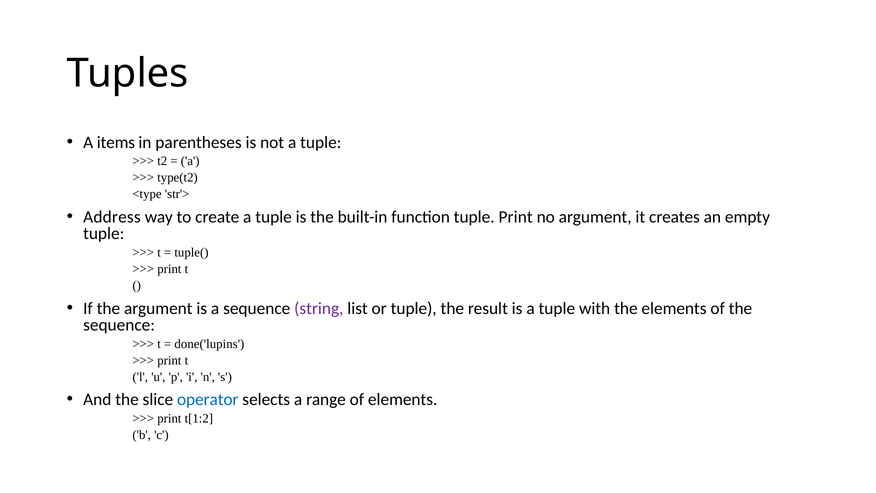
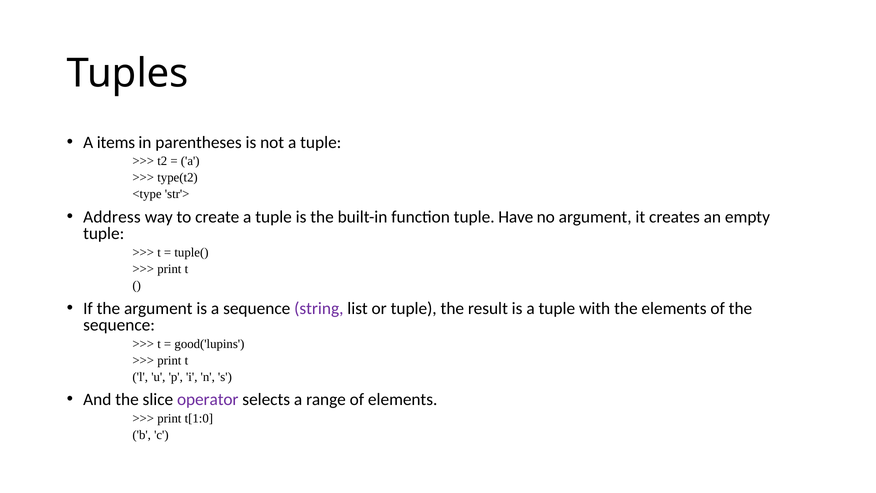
tuple Print: Print -> Have (516, 217)
done('lupins: done('lupins -> good('lupins (209, 344)
operator colour: blue -> purple (208, 400)
t[1:2: t[1:2 -> t[1:0 (199, 418)
